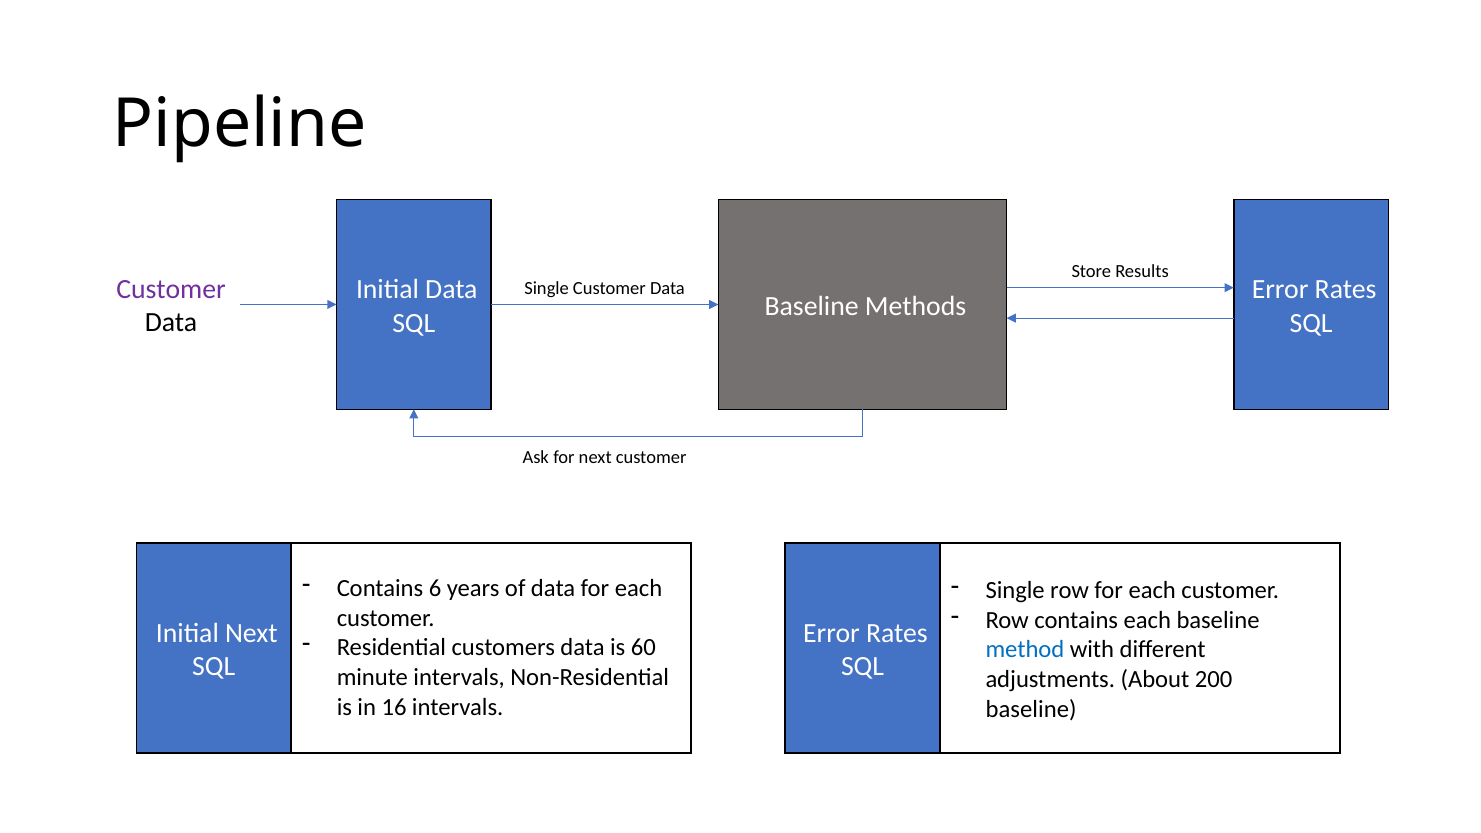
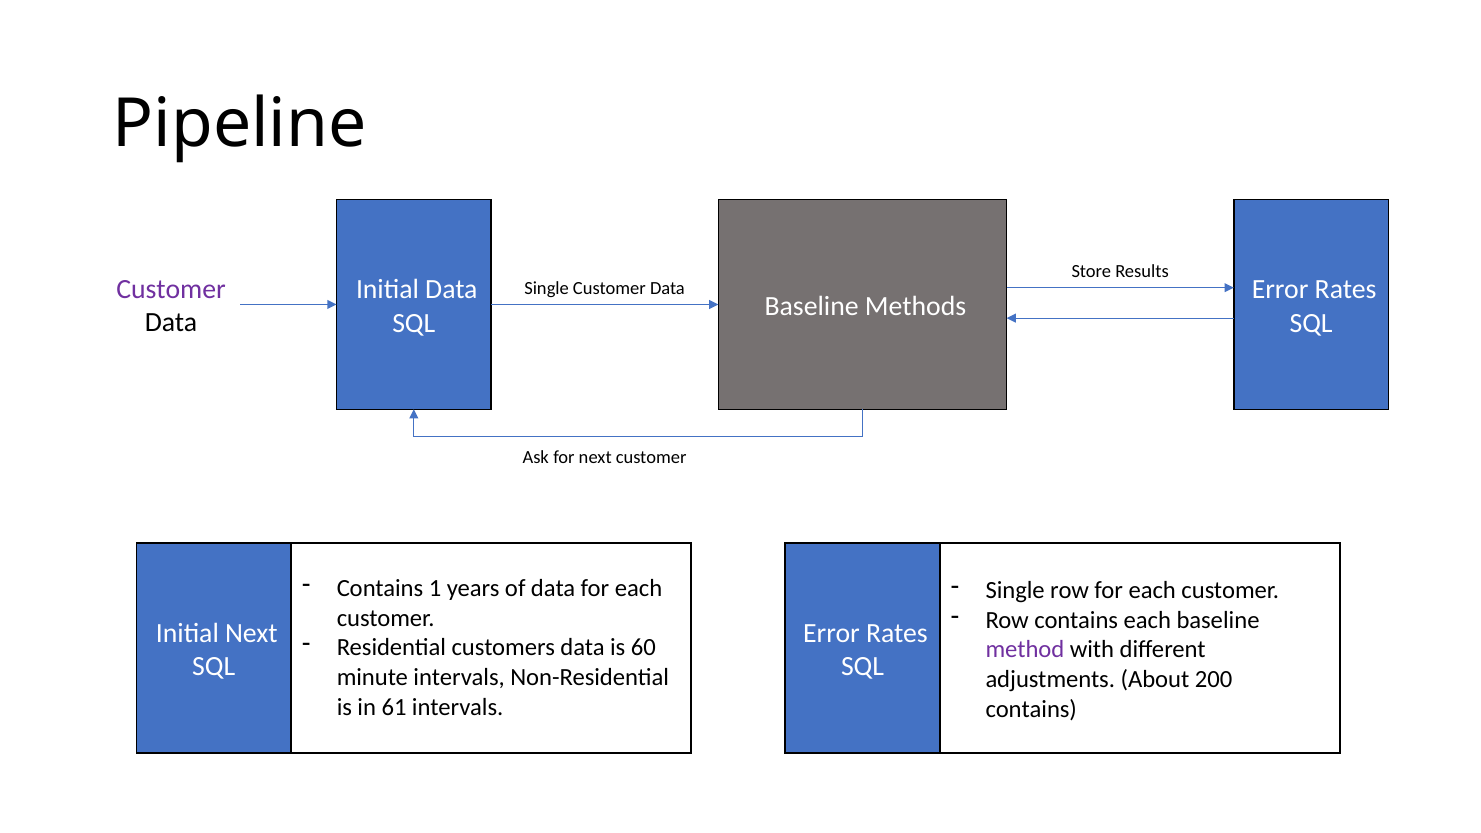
6: 6 -> 1 (435, 589)
method colour: blue -> purple (1025, 650)
16: 16 -> 61 (394, 707)
baseline: baseline -> contains (1031, 709)
